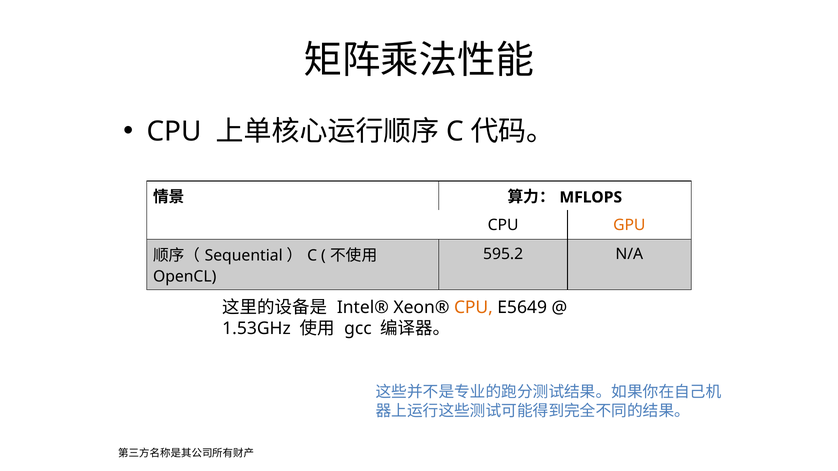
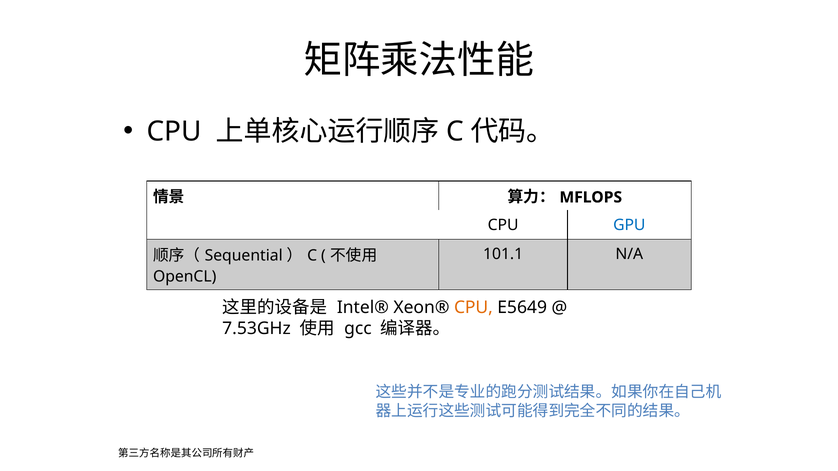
GPU colour: orange -> blue (629, 225)
595.2: 595.2 -> 101.1 (503, 254)
1.53GHz: 1.53GHz -> 7.53GHz (256, 329)
